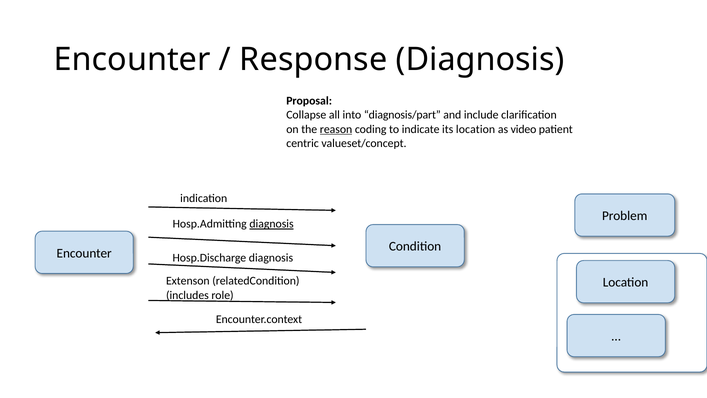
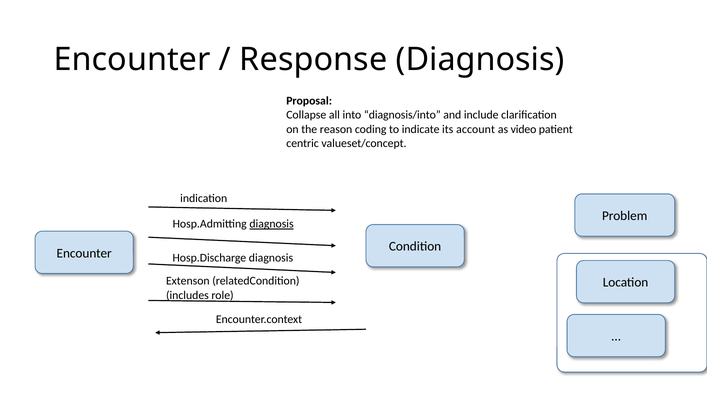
diagnosis/part: diagnosis/part -> diagnosis/into (402, 115)
reason underline: present -> none (336, 129)
its location: location -> account (476, 129)
